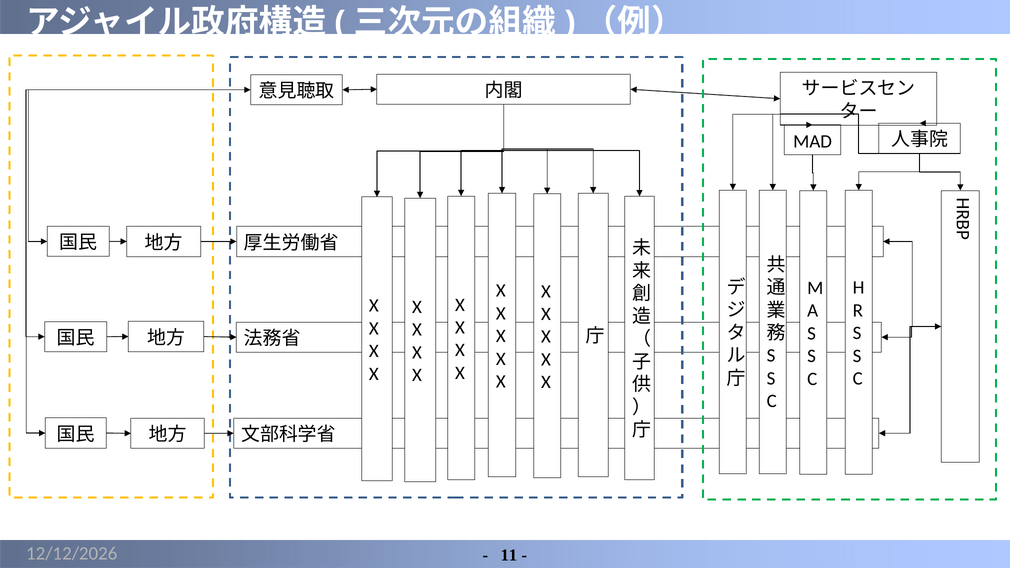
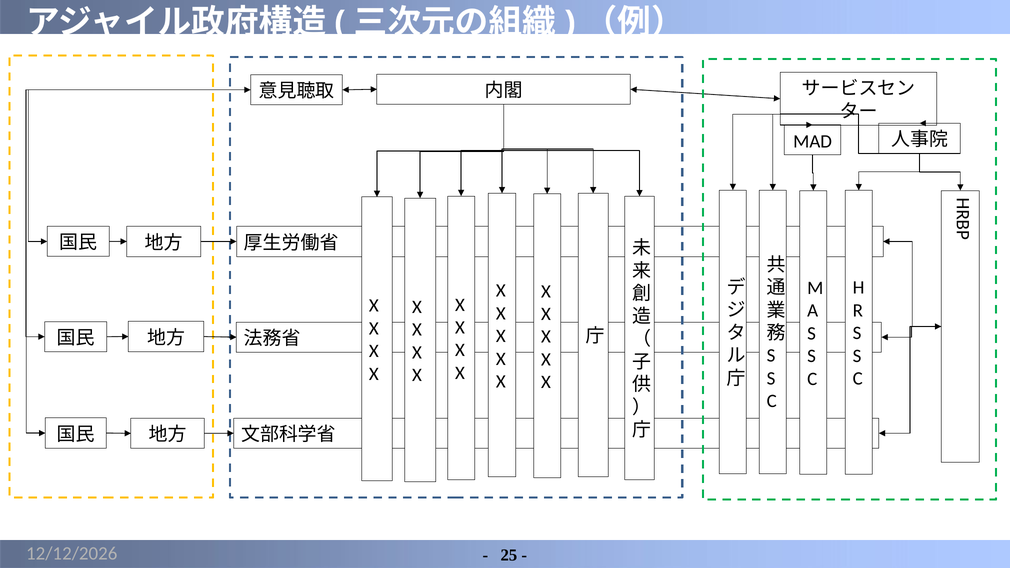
11: 11 -> 25 (509, 555)
